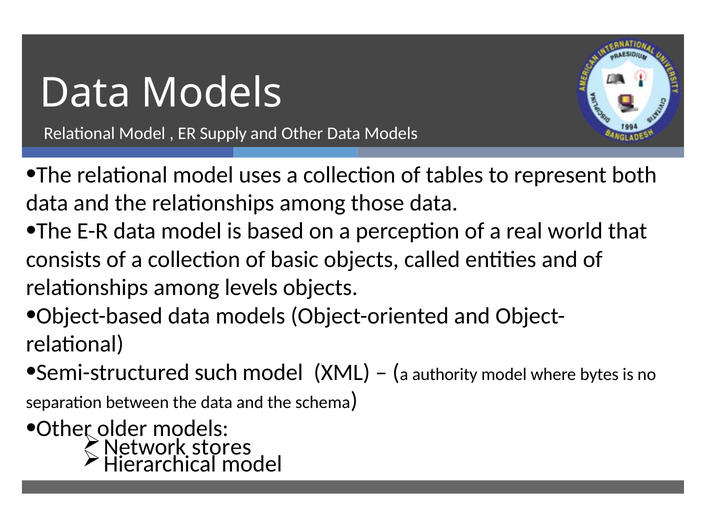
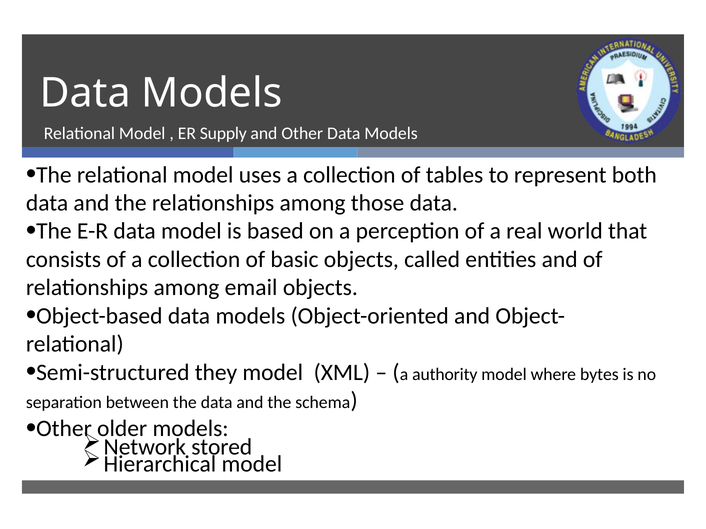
levels: levels -> email (251, 288)
such: such -> they (216, 373)
stores: stores -> stored (222, 447)
